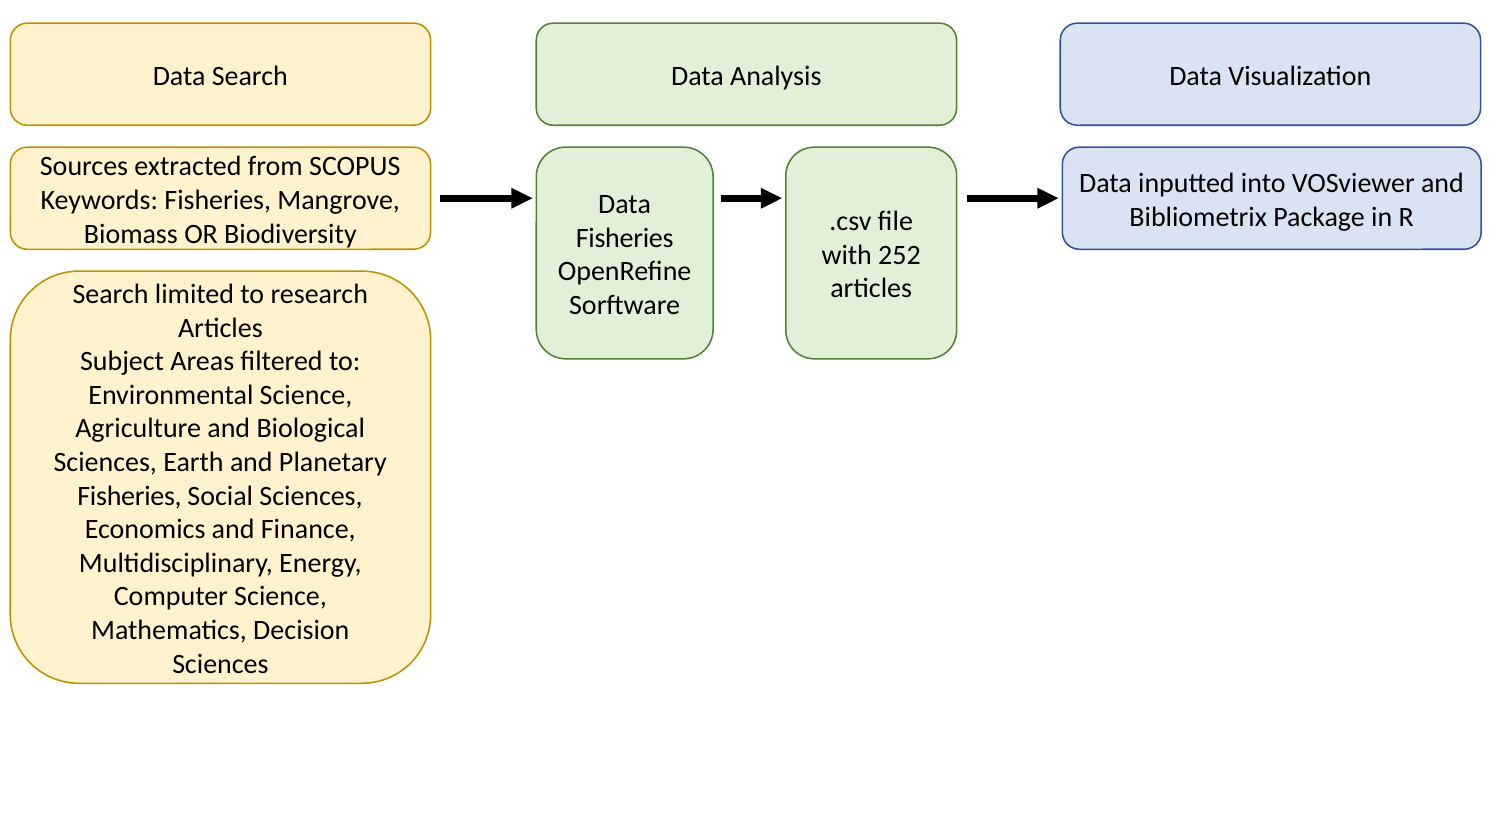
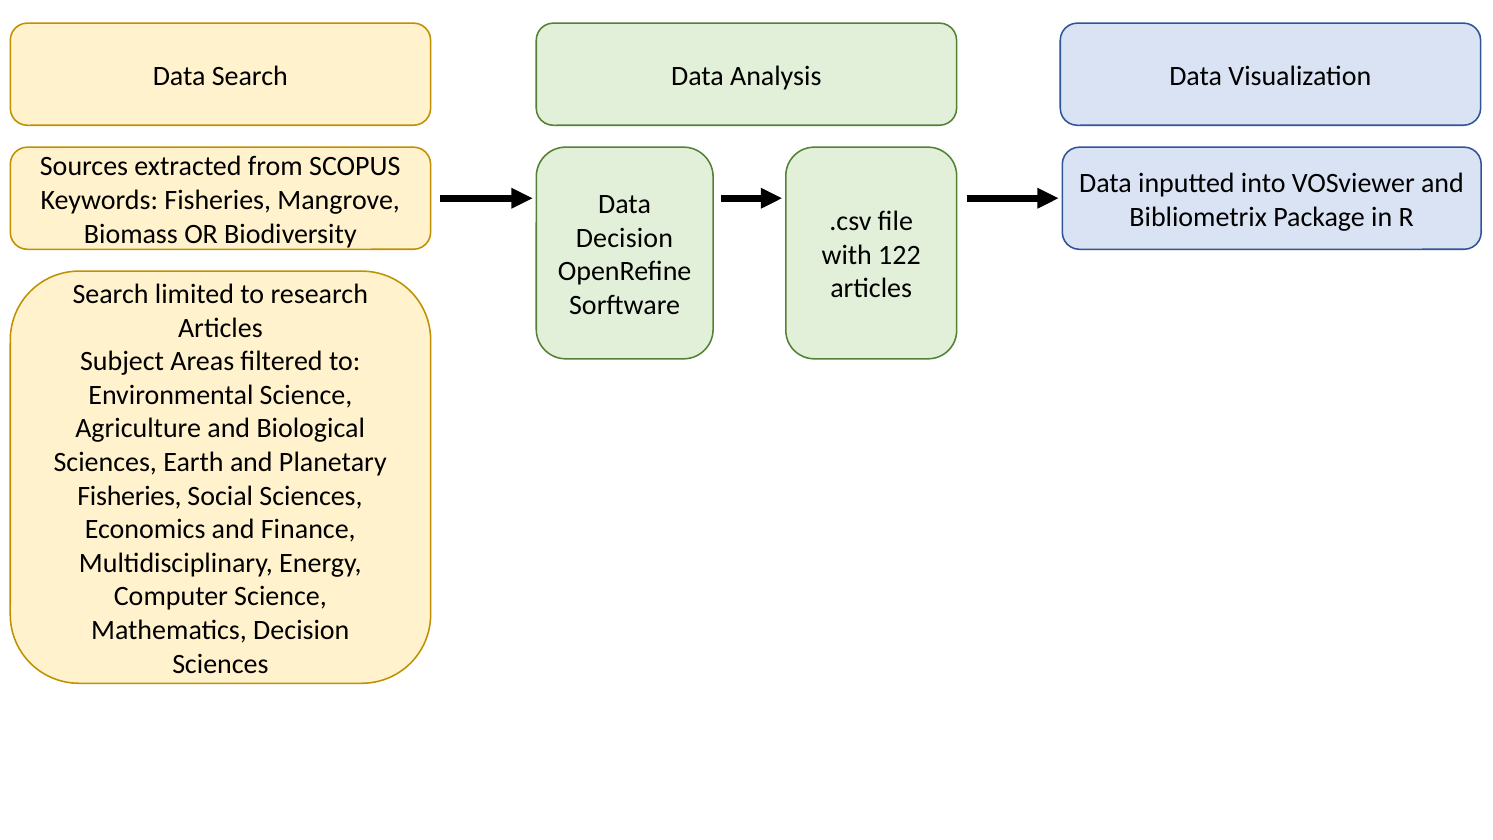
Fisheries: Fisheries -> Decision (624, 238)
252: 252 -> 122 (899, 255)
